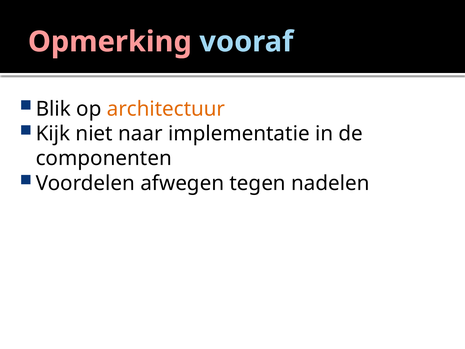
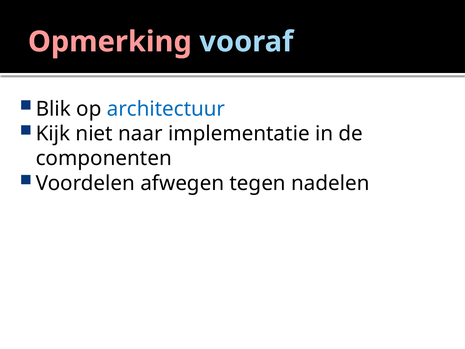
architectuur colour: orange -> blue (166, 109)
